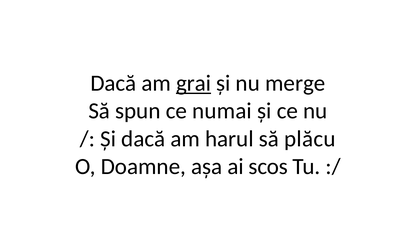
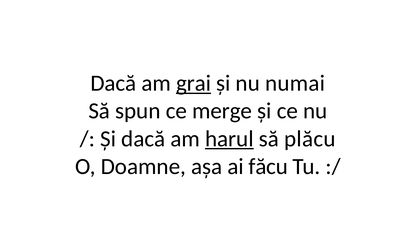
merge: merge -> numai (295, 83)
numai: numai -> merge (222, 111)
harul underline: none -> present (229, 139)
scos: scos -> făcu (268, 166)
